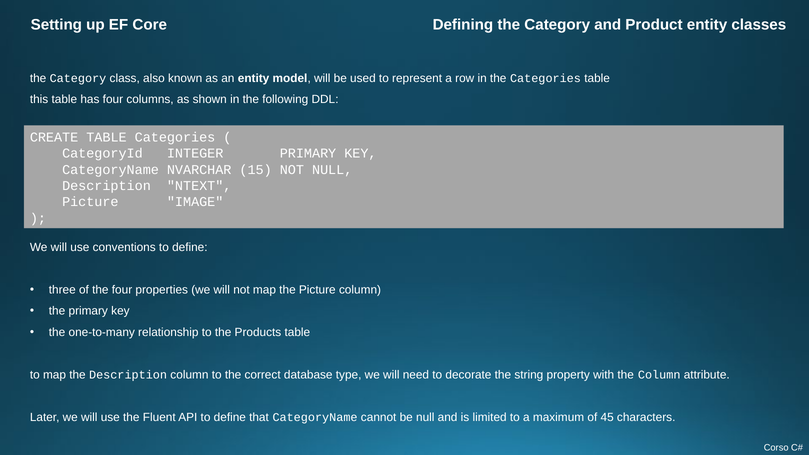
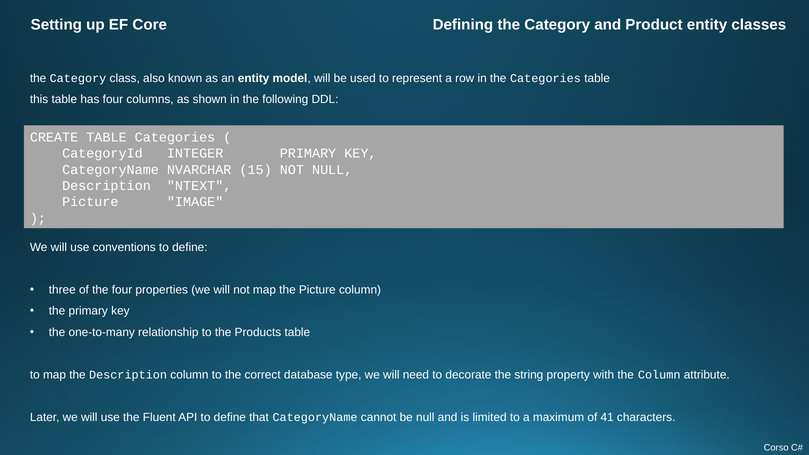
45: 45 -> 41 (607, 417)
